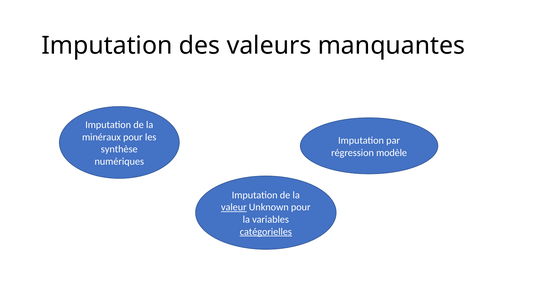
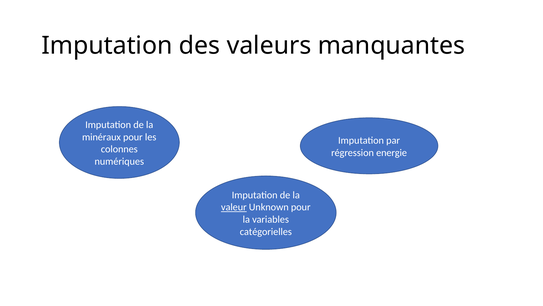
synthèse: synthèse -> colonnes (119, 149)
modèle: modèle -> energie (392, 152)
catégorielles underline: present -> none (266, 231)
